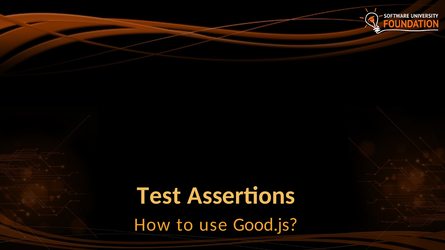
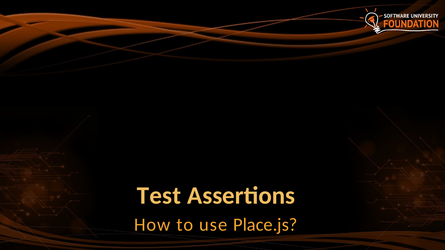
Good.js: Good.js -> Place.js (265, 225)
